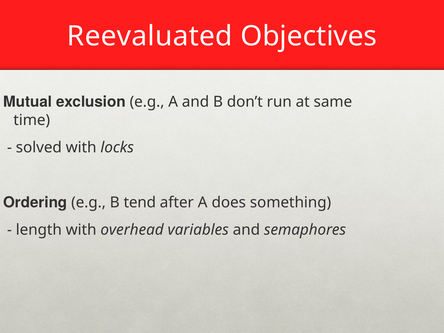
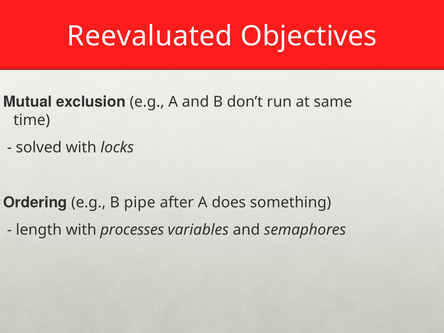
tend: tend -> pipe (140, 202)
overhead: overhead -> processes (132, 230)
